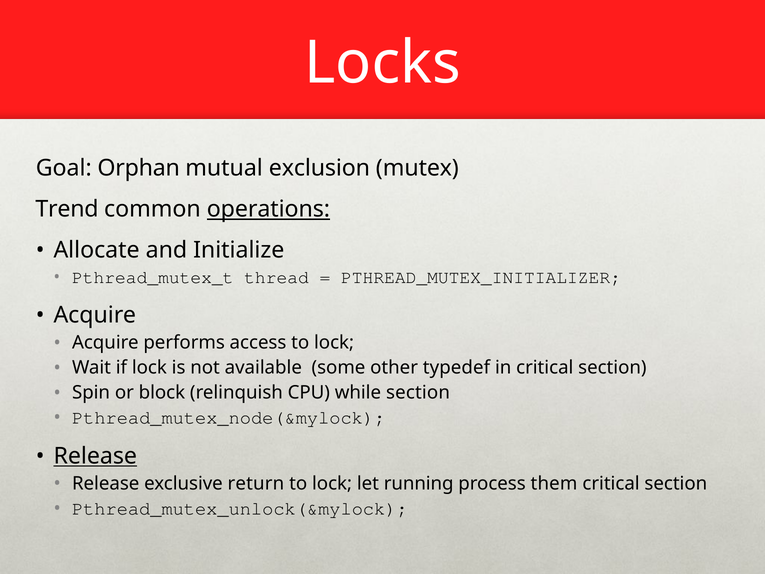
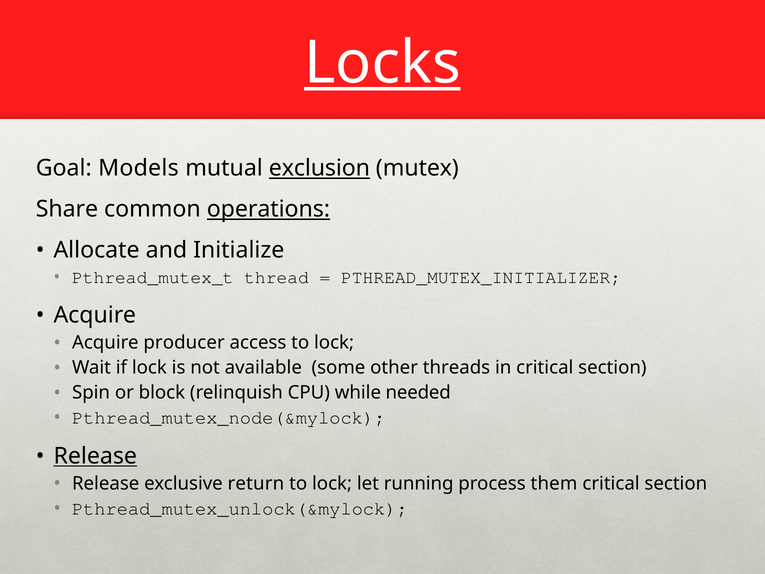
Locks underline: none -> present (382, 63)
Orphan: Orphan -> Models (138, 168)
exclusion underline: none -> present (319, 168)
Trend: Trend -> Share (67, 209)
performs: performs -> producer (184, 342)
typedef: typedef -> threads (456, 367)
while section: section -> needed (418, 392)
